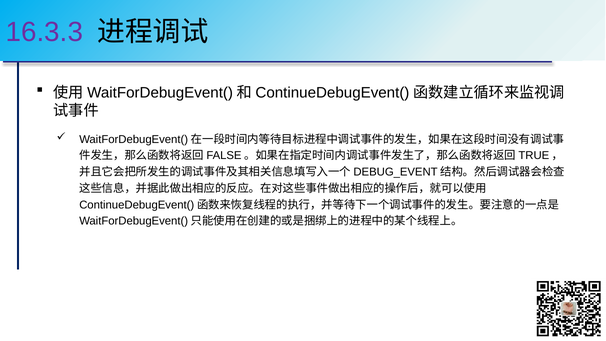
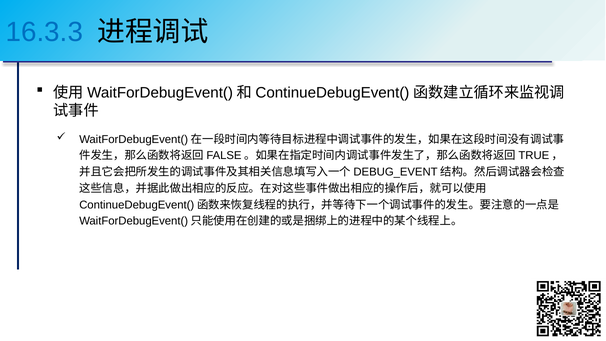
16.3.3 colour: purple -> blue (44, 32)
